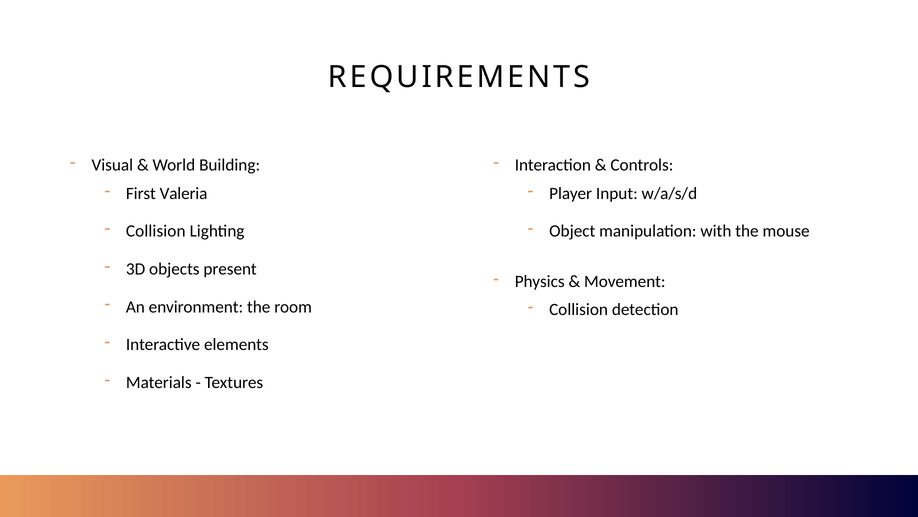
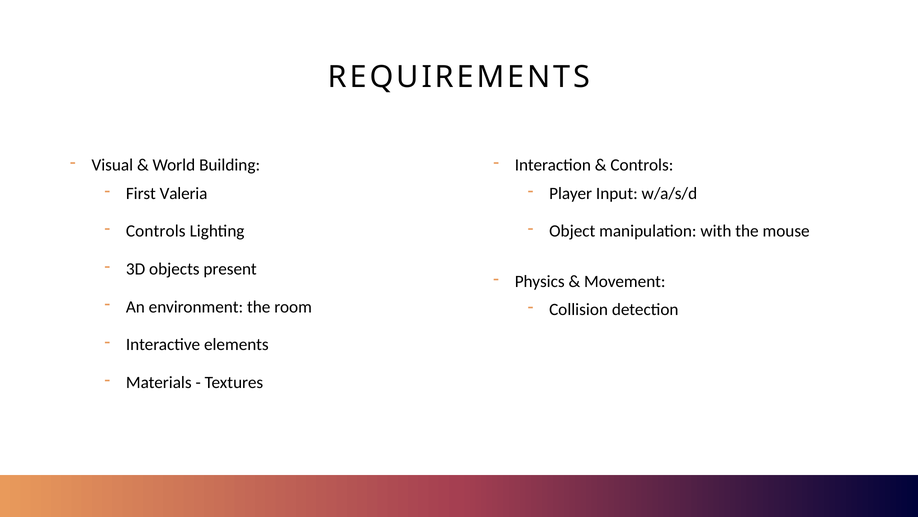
Collision: Collision -> Controls (156, 231)
